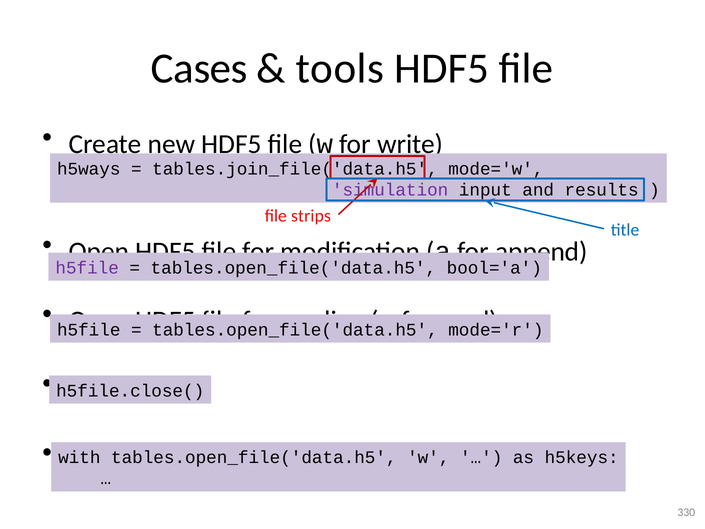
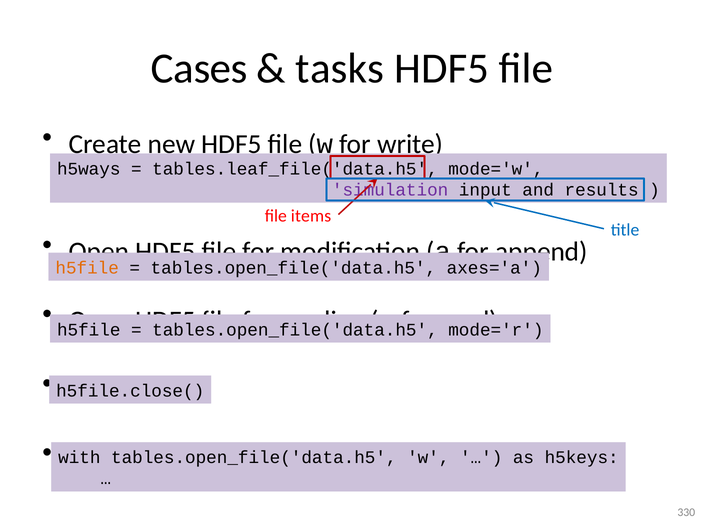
tools: tools -> tasks (340, 68)
tables.join_file('data.h5: tables.join_file('data.h5 -> tables.leaf_file('data.h5 (295, 169)
strips: strips -> items (311, 216)
h5file colour: purple -> orange (87, 268)
bool='a: bool='a -> axes='a (494, 268)
